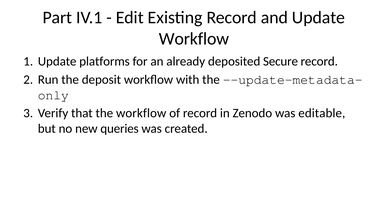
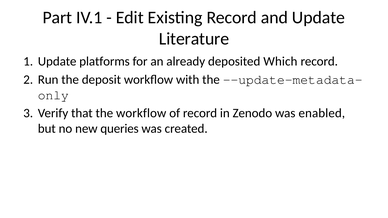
Workflow: Workflow -> Literature (194, 39)
Secure: Secure -> Which (280, 62)
editable: editable -> enabled (322, 113)
